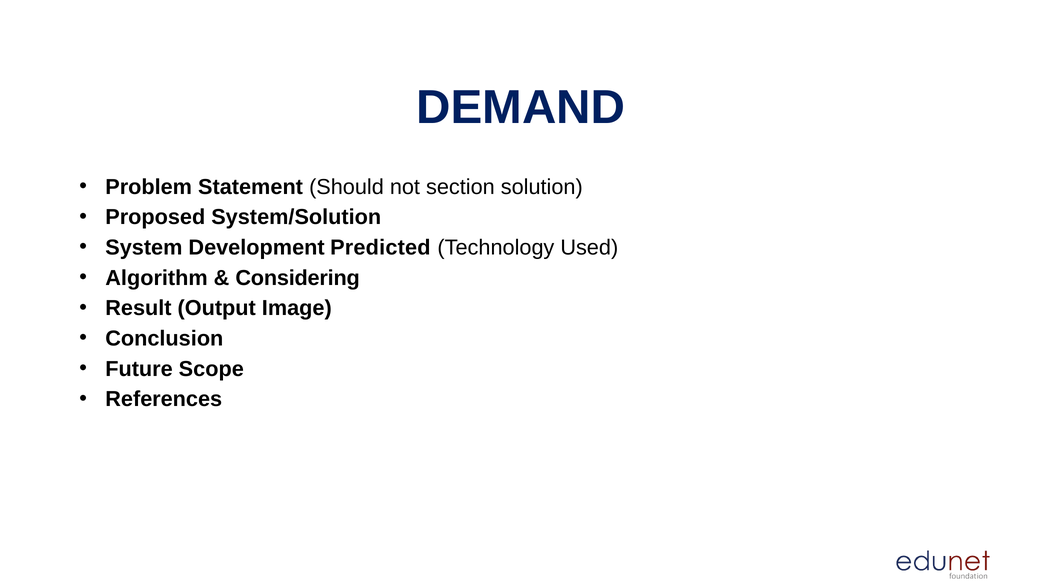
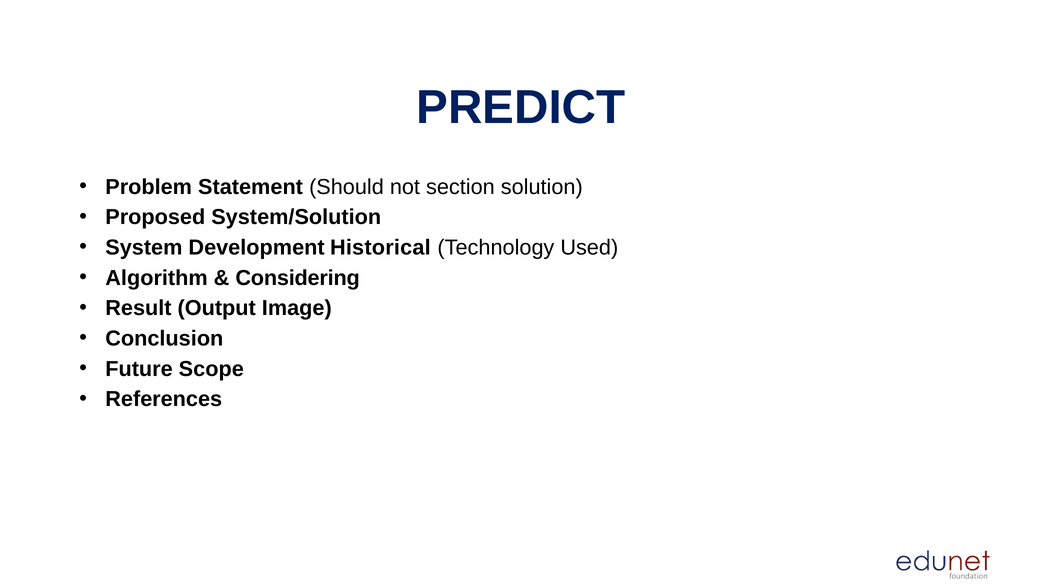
DEMAND: DEMAND -> PREDICT (521, 107)
Predicted: Predicted -> Historical (380, 248)
